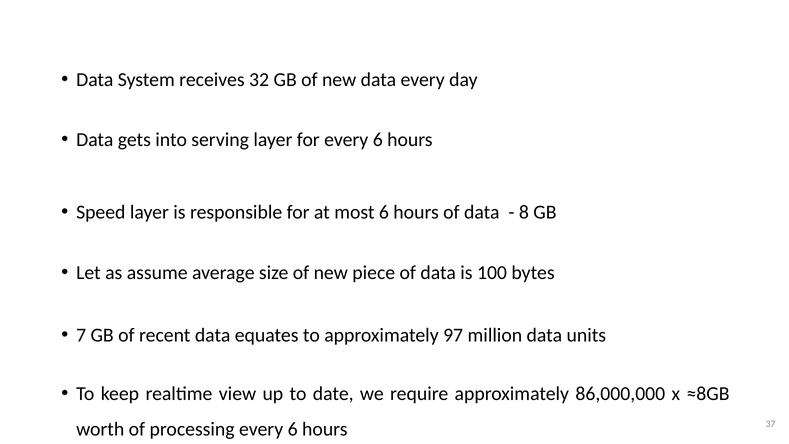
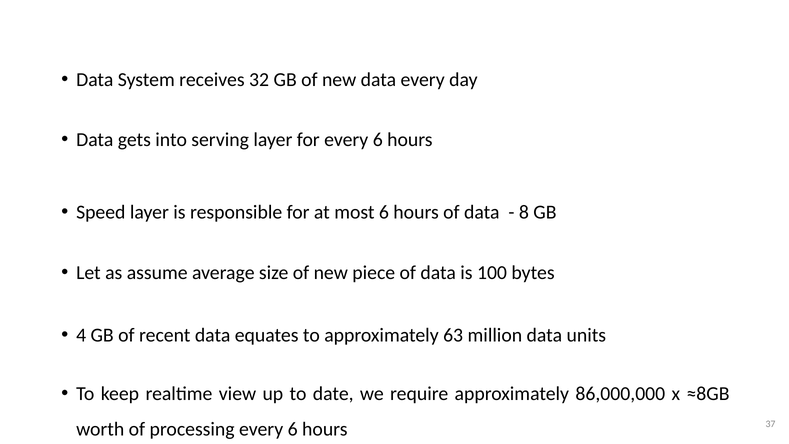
7: 7 -> 4 (81, 335)
97: 97 -> 63 (453, 335)
